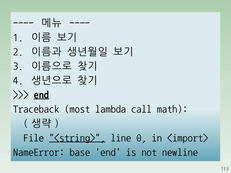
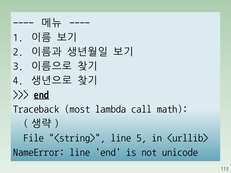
<string> underline: present -> none (77, 138)
0: 0 -> 5 (142, 138)
<import>: <import> -> <urllib> (188, 138)
NameError base: base -> line (80, 152)
newline: newline -> unicode (180, 152)
